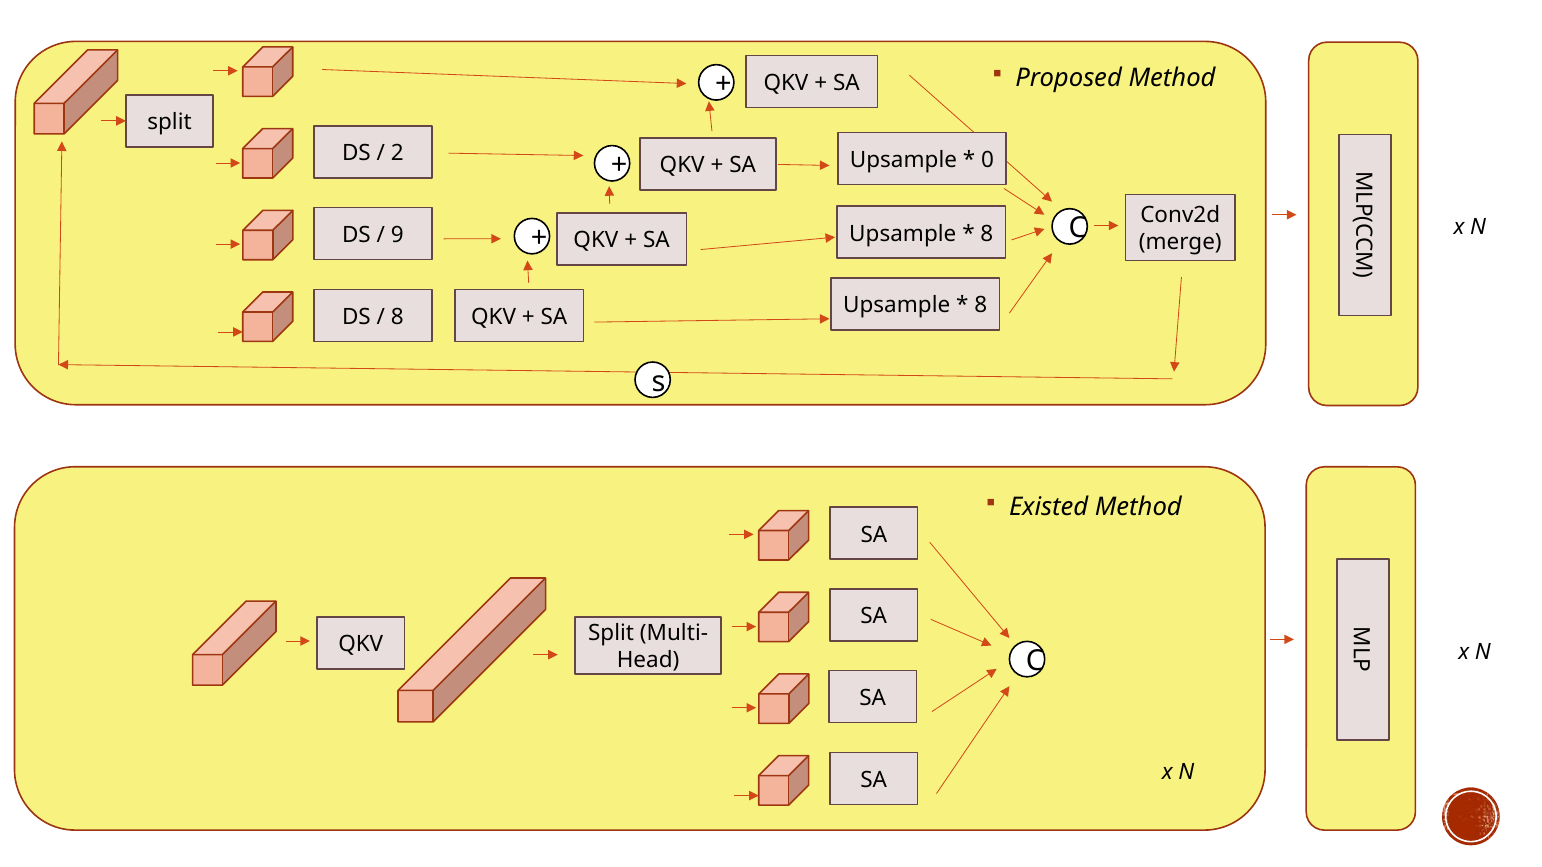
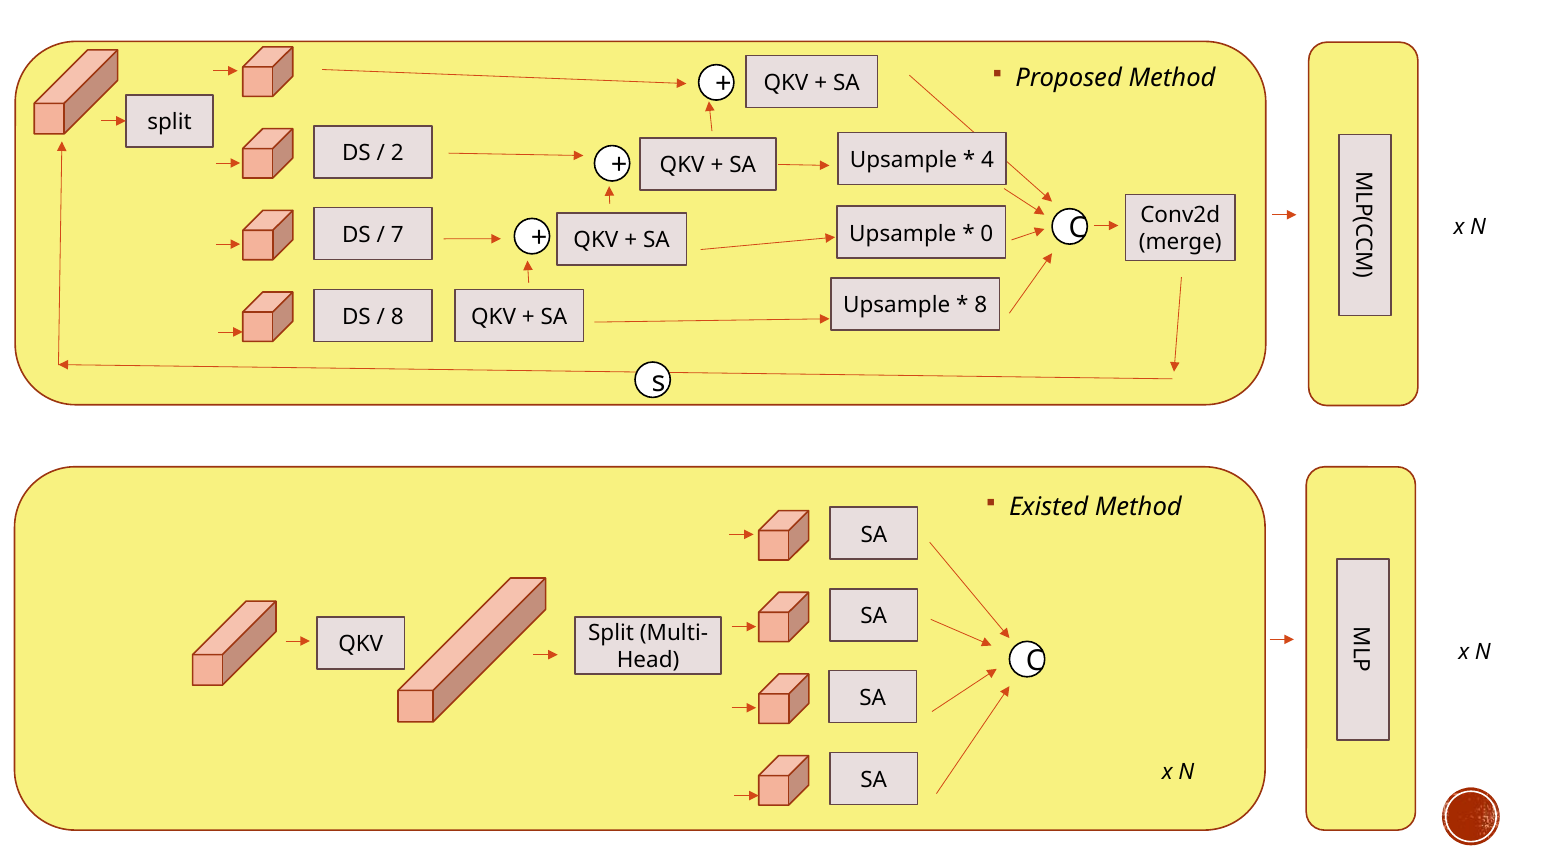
0: 0 -> 4 (988, 160)
8: 8 -> 0 (987, 234)
9: 9 -> 7 (397, 235)
